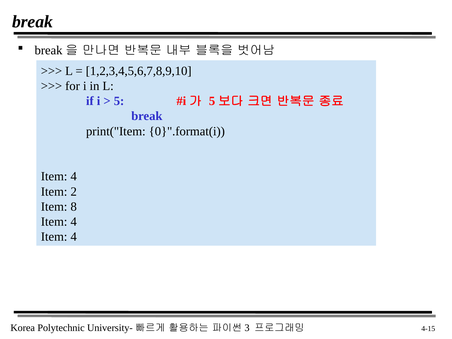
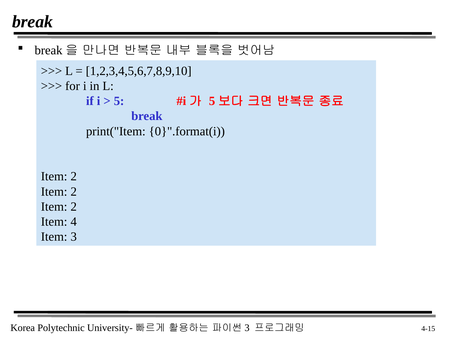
4: 4 -> 2 (74, 176)
8: 8 -> 2 (74, 207)
4: 4 -> 3 (74, 237)
